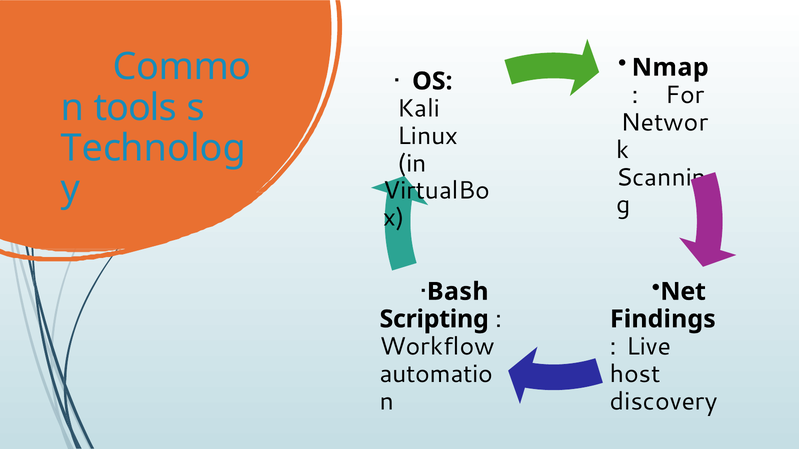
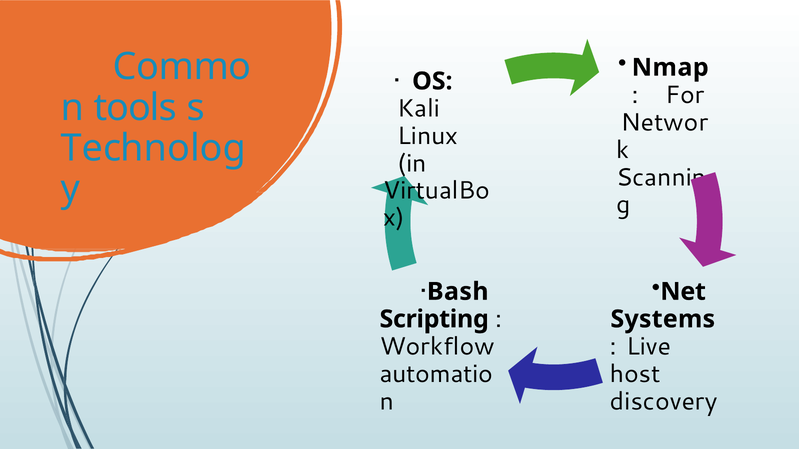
Findings: Findings -> Systems (663, 319)
